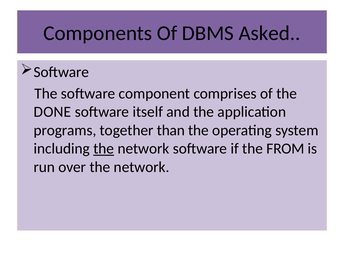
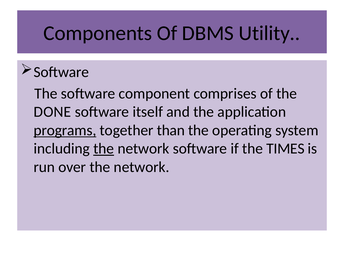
Asked: Asked -> Utility (269, 33)
programs underline: none -> present (65, 130)
FROM: FROM -> TIMES (285, 149)
